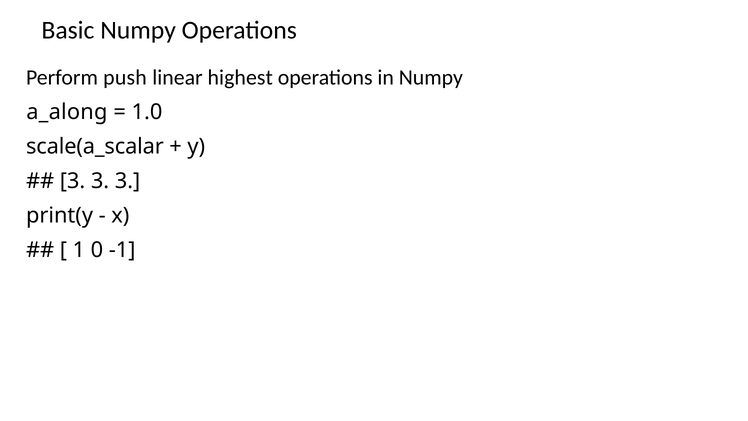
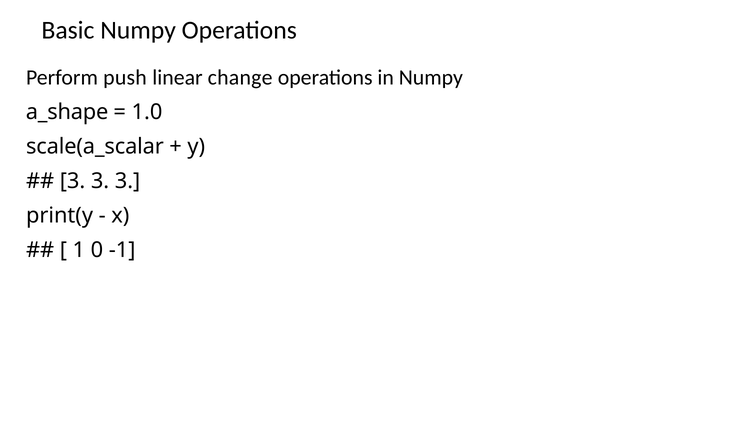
highest: highest -> change (240, 78)
a_along: a_along -> a_shape (67, 112)
